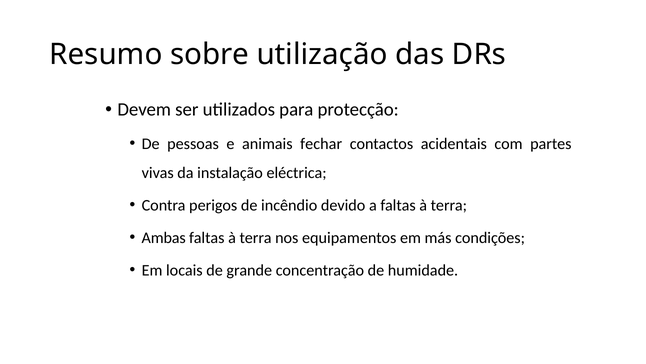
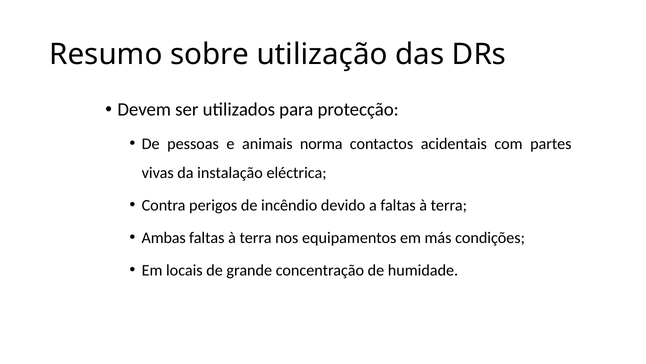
fechar: fechar -> norma (321, 144)
